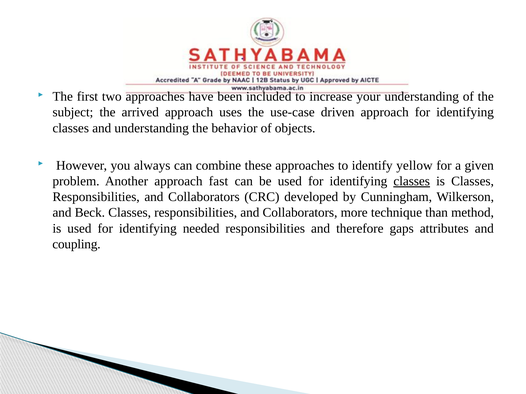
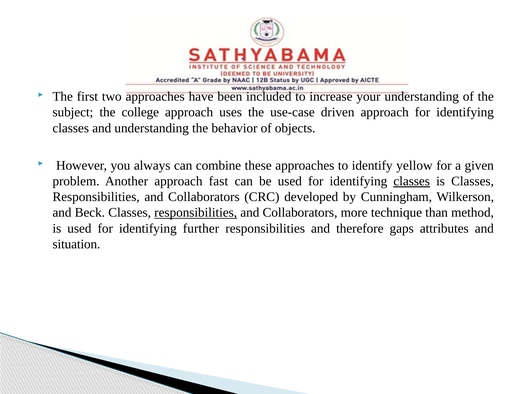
arrived: arrived -> college (140, 112)
responsibilities underline: none -> present (196, 213)
needed: needed -> further (201, 229)
coupling: coupling -> situation (76, 244)
